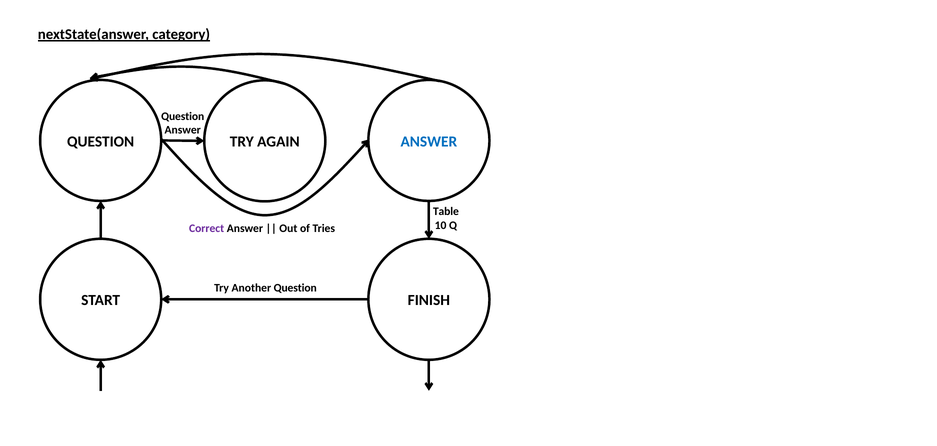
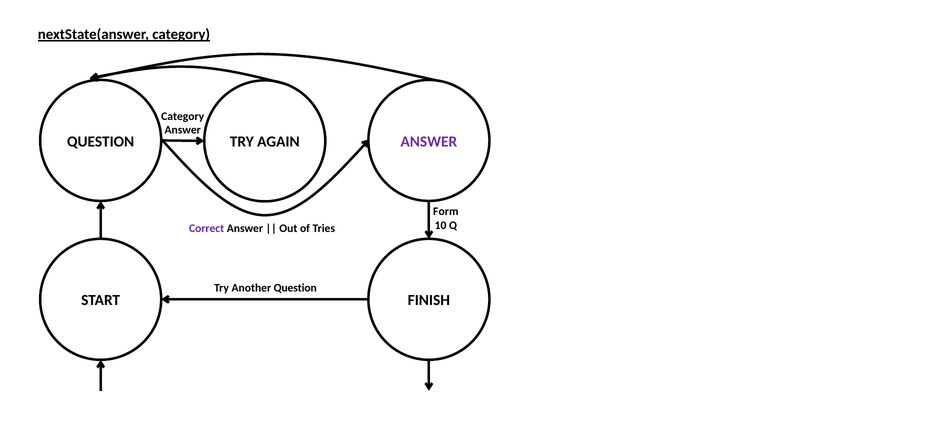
Question: Question -> Category (183, 116)
ANSWER colour: blue -> purple (429, 142)
Table: Table -> Form (446, 212)
